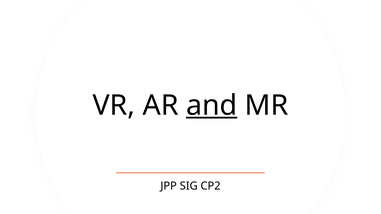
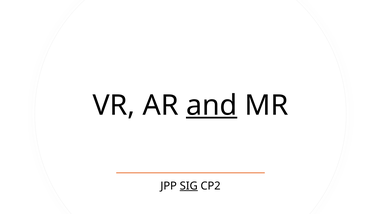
SIG underline: none -> present (189, 186)
